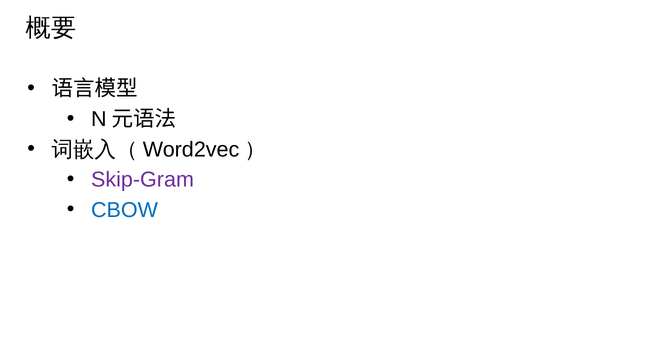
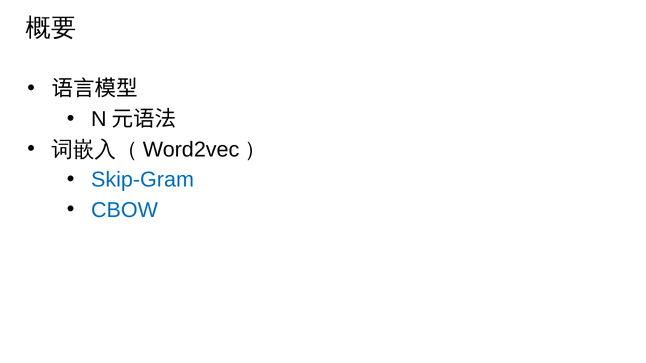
Skip-Gram colour: purple -> blue (143, 180)
